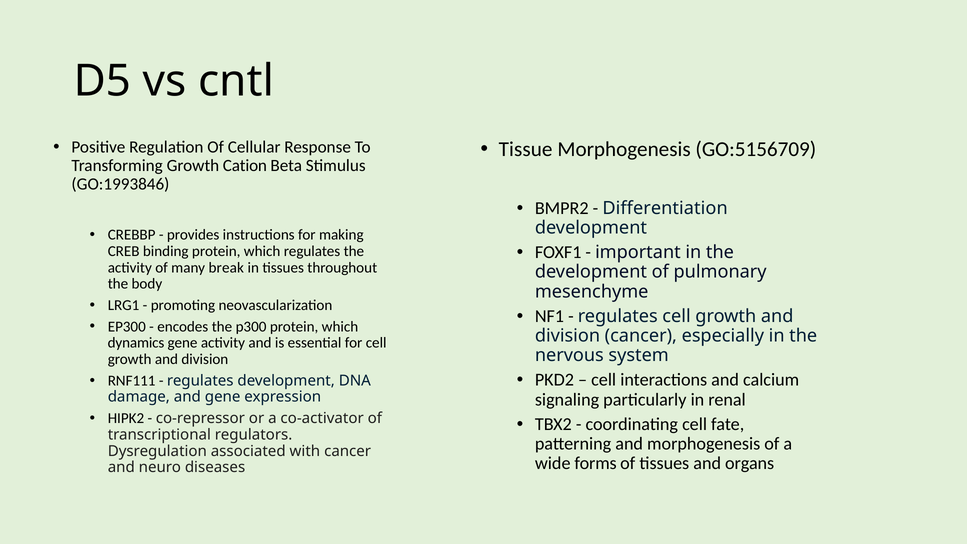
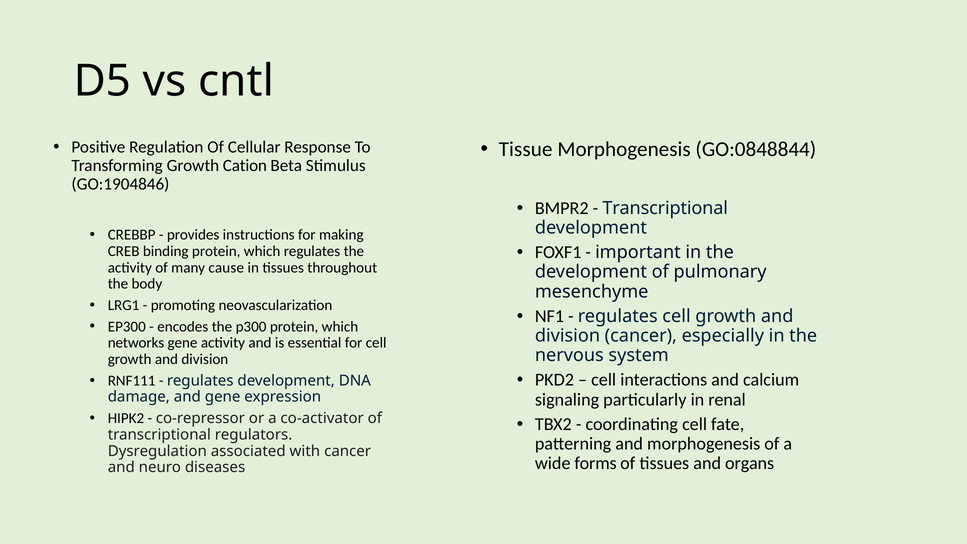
GO:5156709: GO:5156709 -> GO:0848844 (756, 149)
GO:1993846: GO:1993846 -> GO:1904846 (120, 184)
Differentiation: Differentiation -> Transcriptional (665, 208)
break: break -> cause (226, 268)
dynamics: dynamics -> networks (136, 343)
